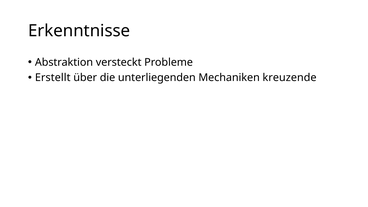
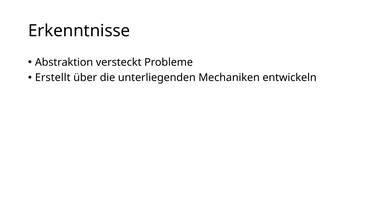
kreuzende: kreuzende -> entwickeln (290, 78)
